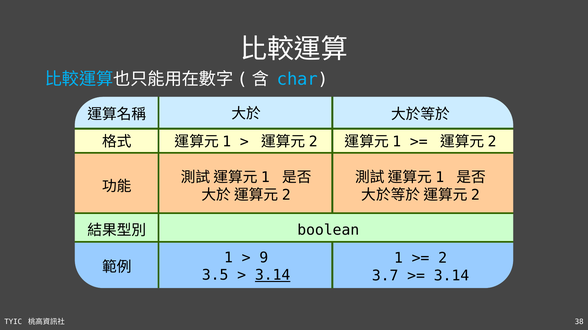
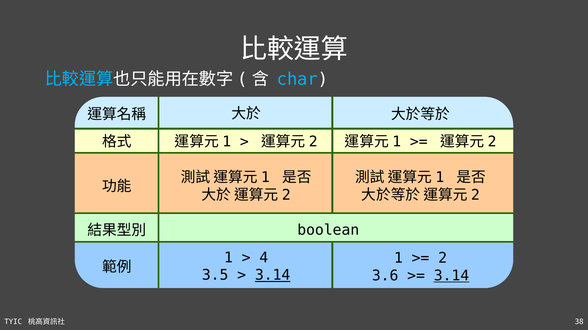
9: 9 -> 4 (264, 258)
3.7: 3.7 -> 3.6 (385, 276)
3.14 underline: none -> present (451, 276)
